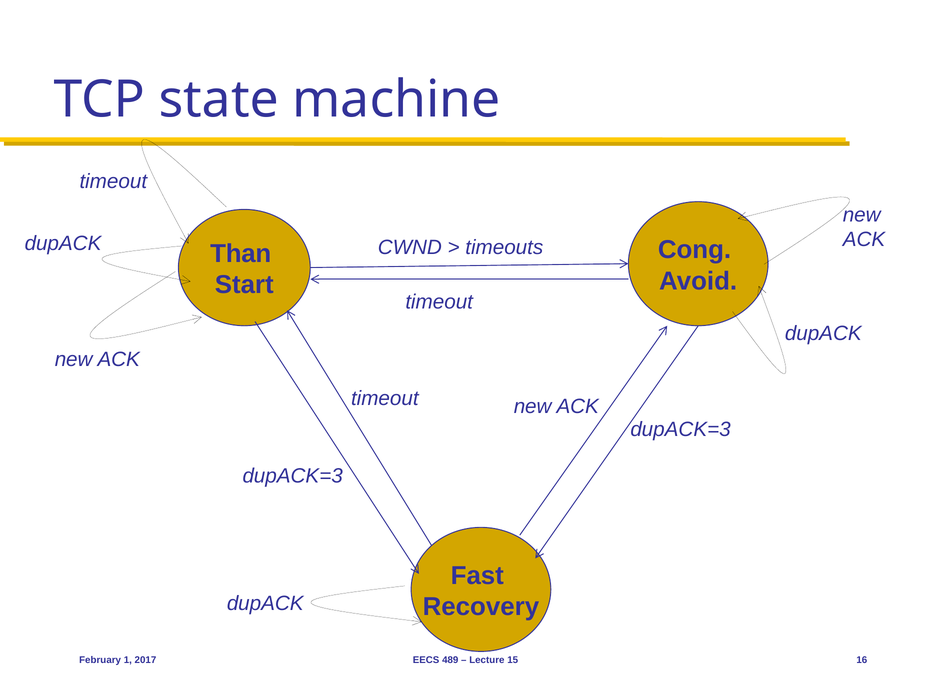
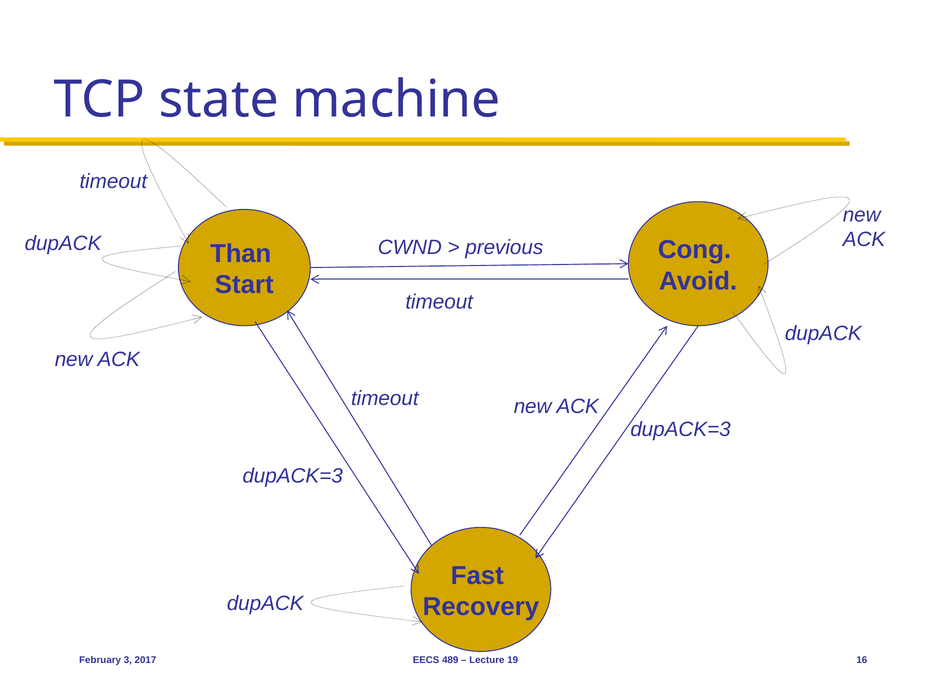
timeouts: timeouts -> previous (504, 248)
1: 1 -> 3 (128, 660)
15: 15 -> 19 (513, 660)
